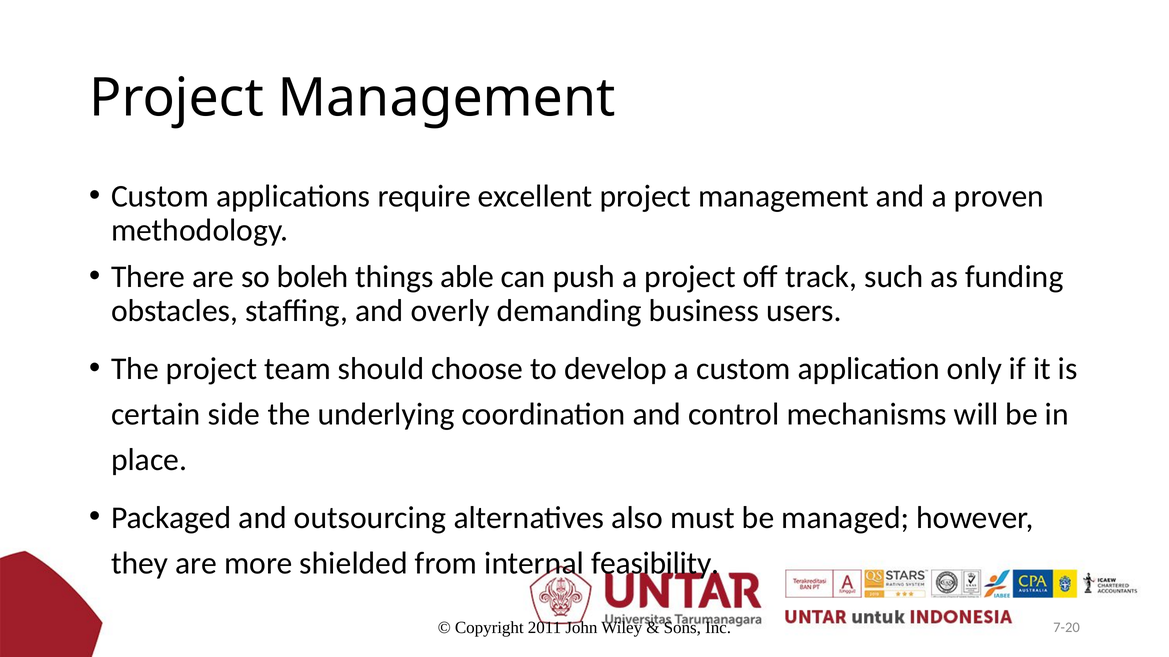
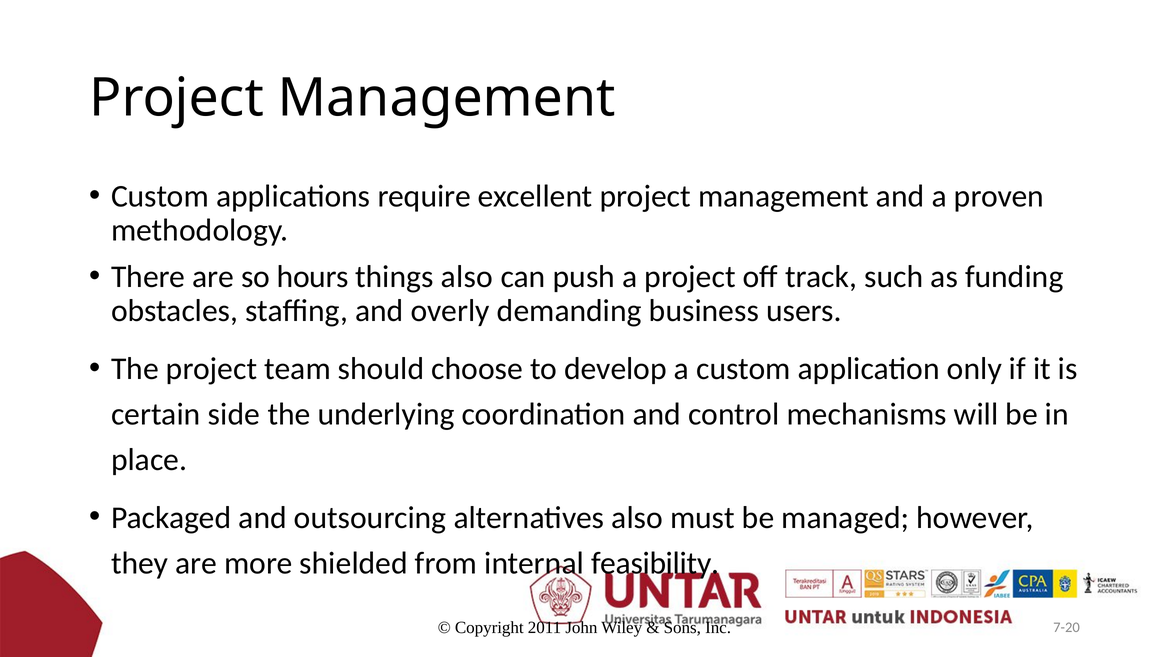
boleh: boleh -> hours (313, 277)
things able: able -> also (467, 277)
